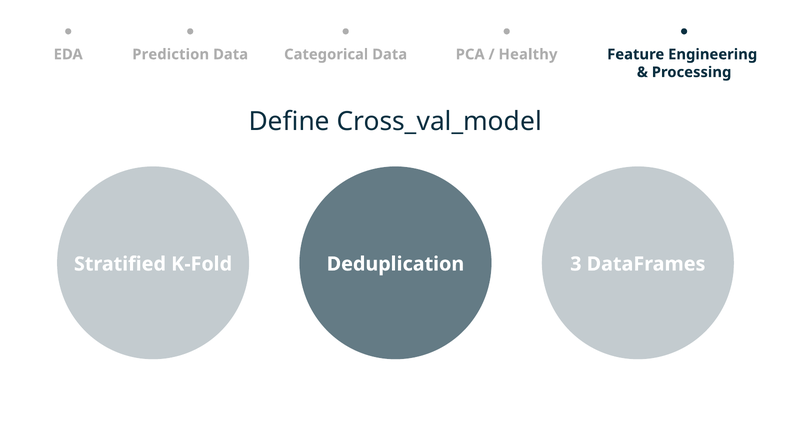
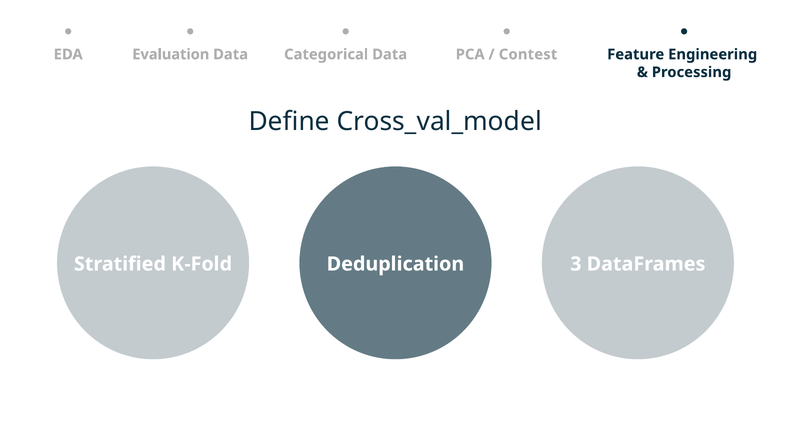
Prediction: Prediction -> Evaluation (171, 54)
Healthy: Healthy -> Contest (528, 54)
